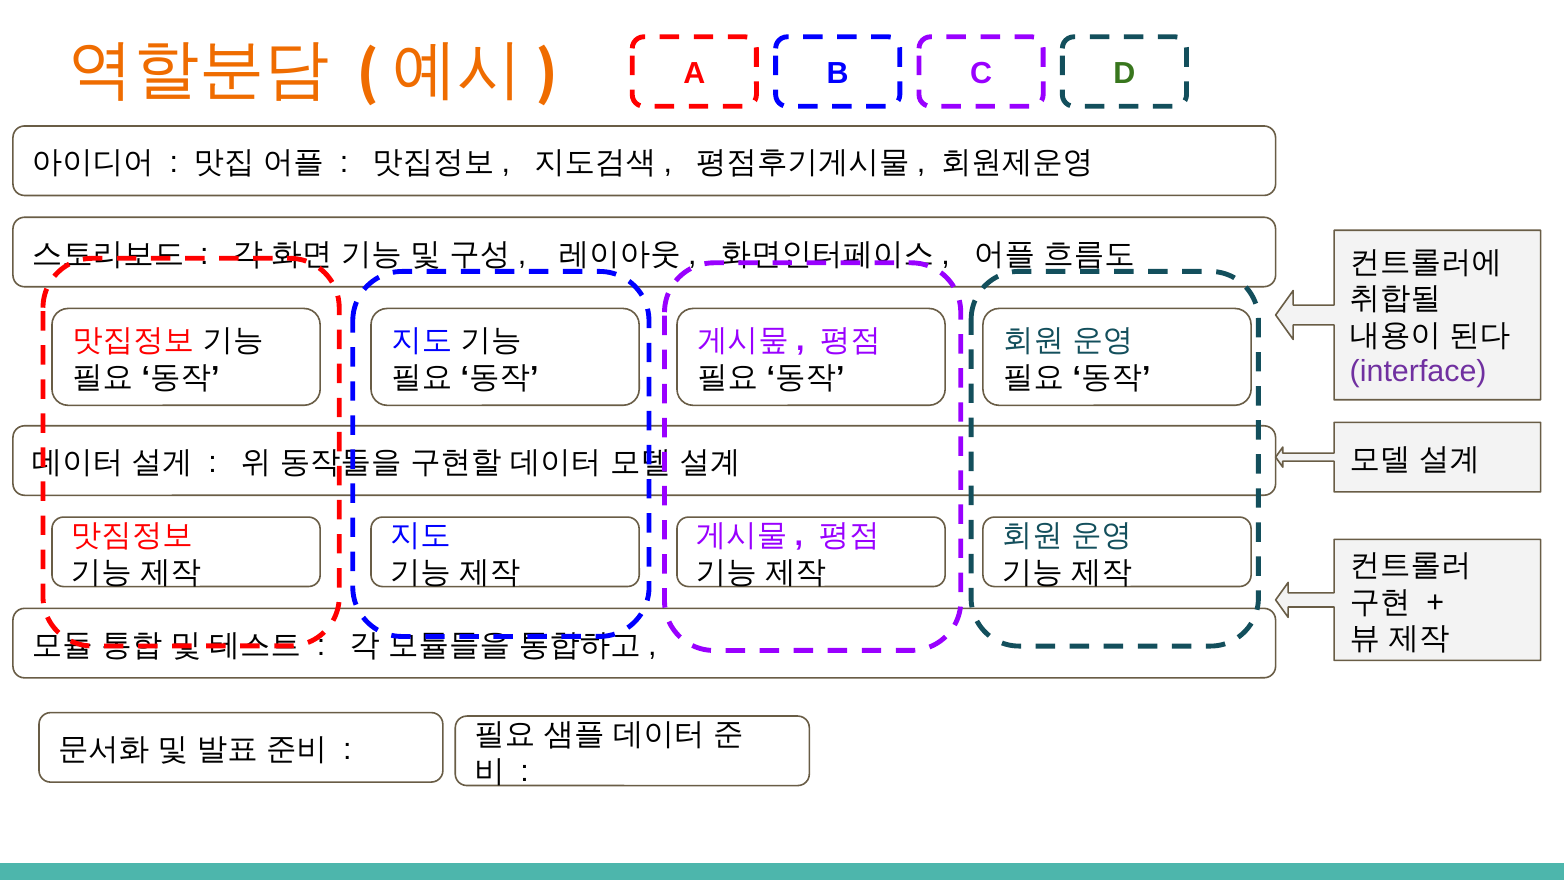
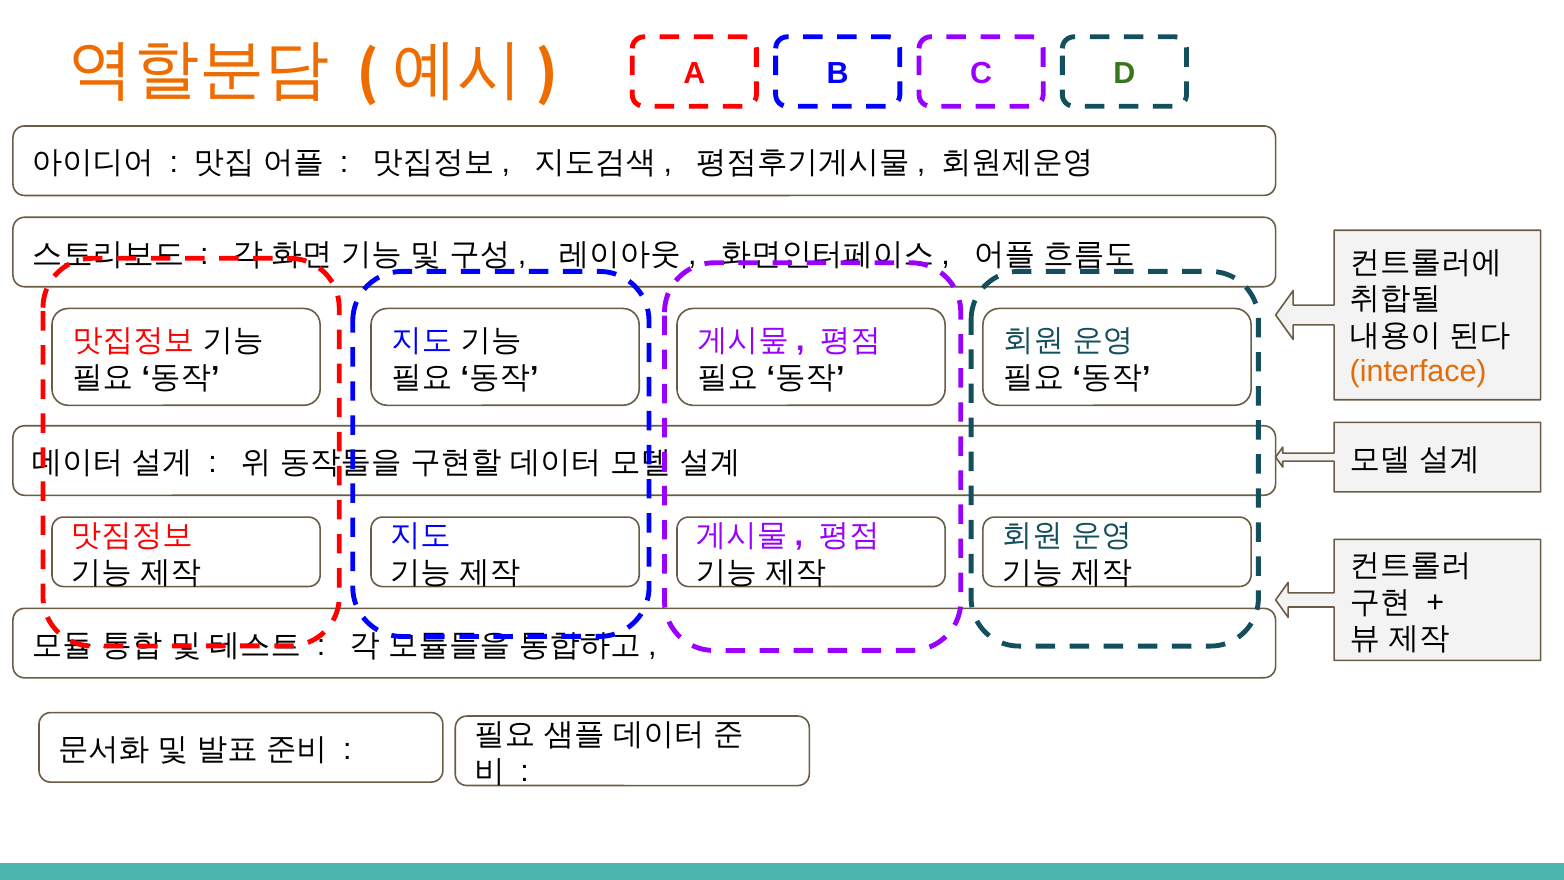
interface colour: purple -> orange (1418, 372)
